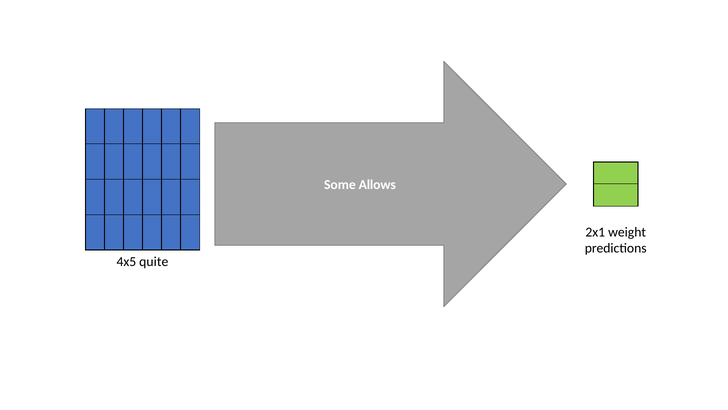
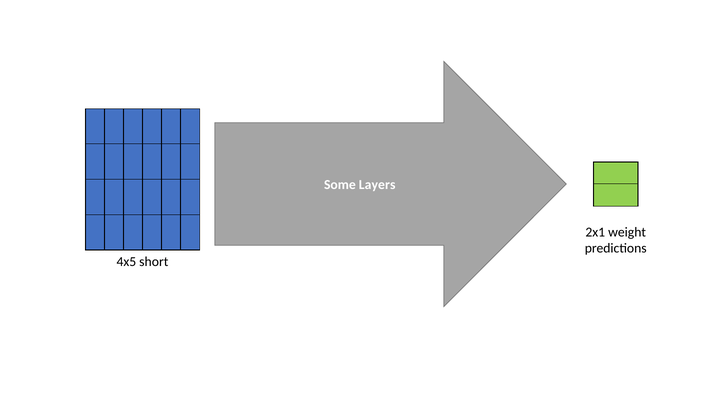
Allows: Allows -> Layers (377, 185)
quite: quite -> short (154, 262)
